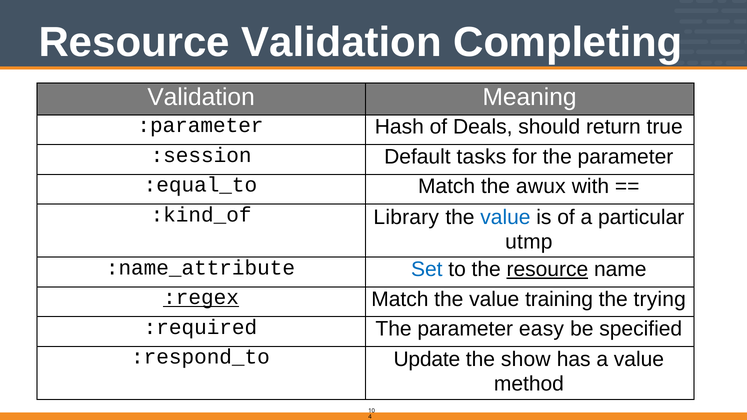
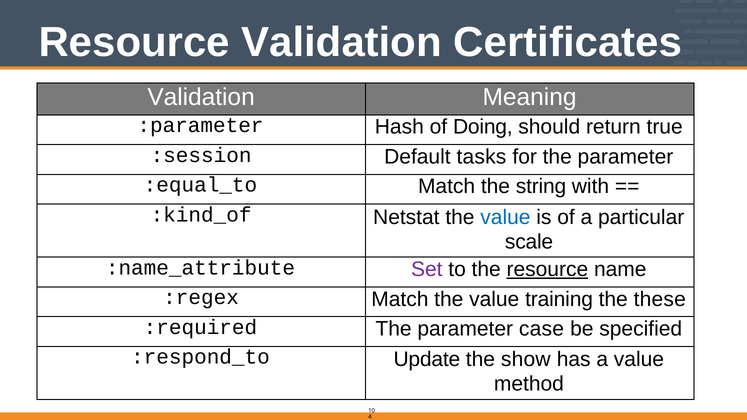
Completing: Completing -> Certificates (568, 42)
Deals: Deals -> Doing (483, 127)
awux: awux -> string (541, 187)
Library: Library -> Netstat (406, 217)
utmp: utmp -> scale (529, 242)
Set colour: blue -> purple (427, 269)
:regex underline: present -> none (201, 298)
trying: trying -> these (660, 299)
easy: easy -> case (541, 329)
